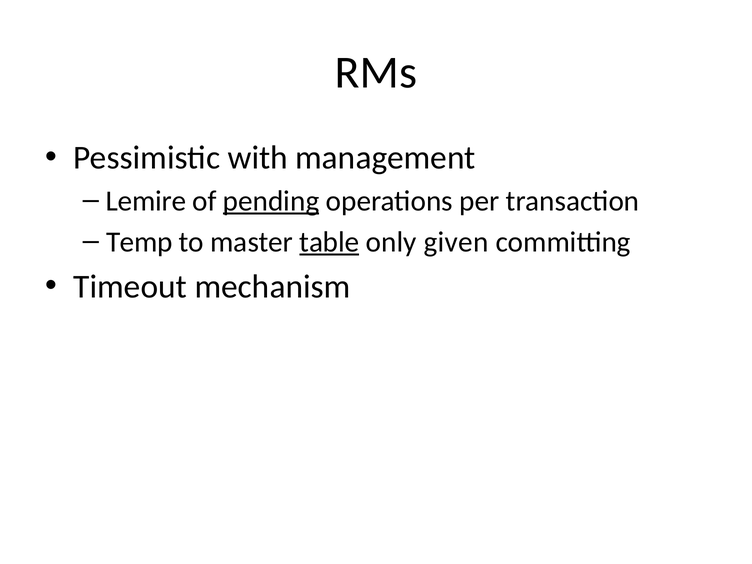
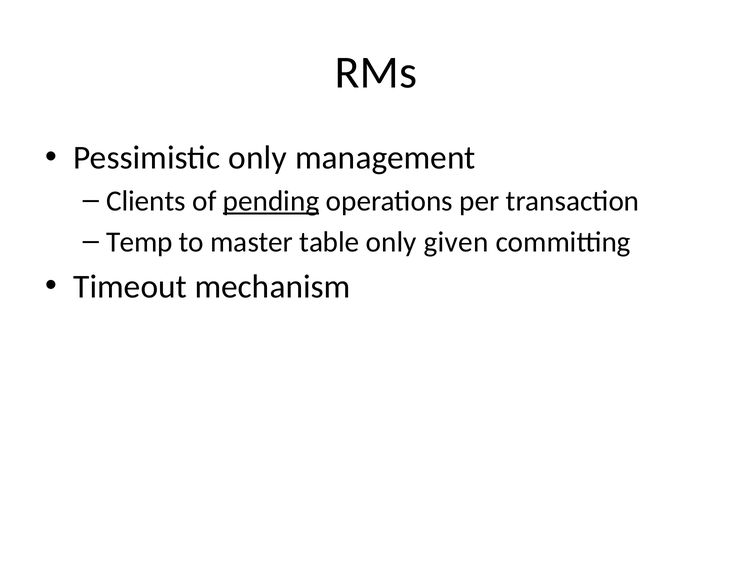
Pessimistic with: with -> only (258, 158)
Lemire: Lemire -> Clients (146, 201)
table underline: present -> none (329, 242)
